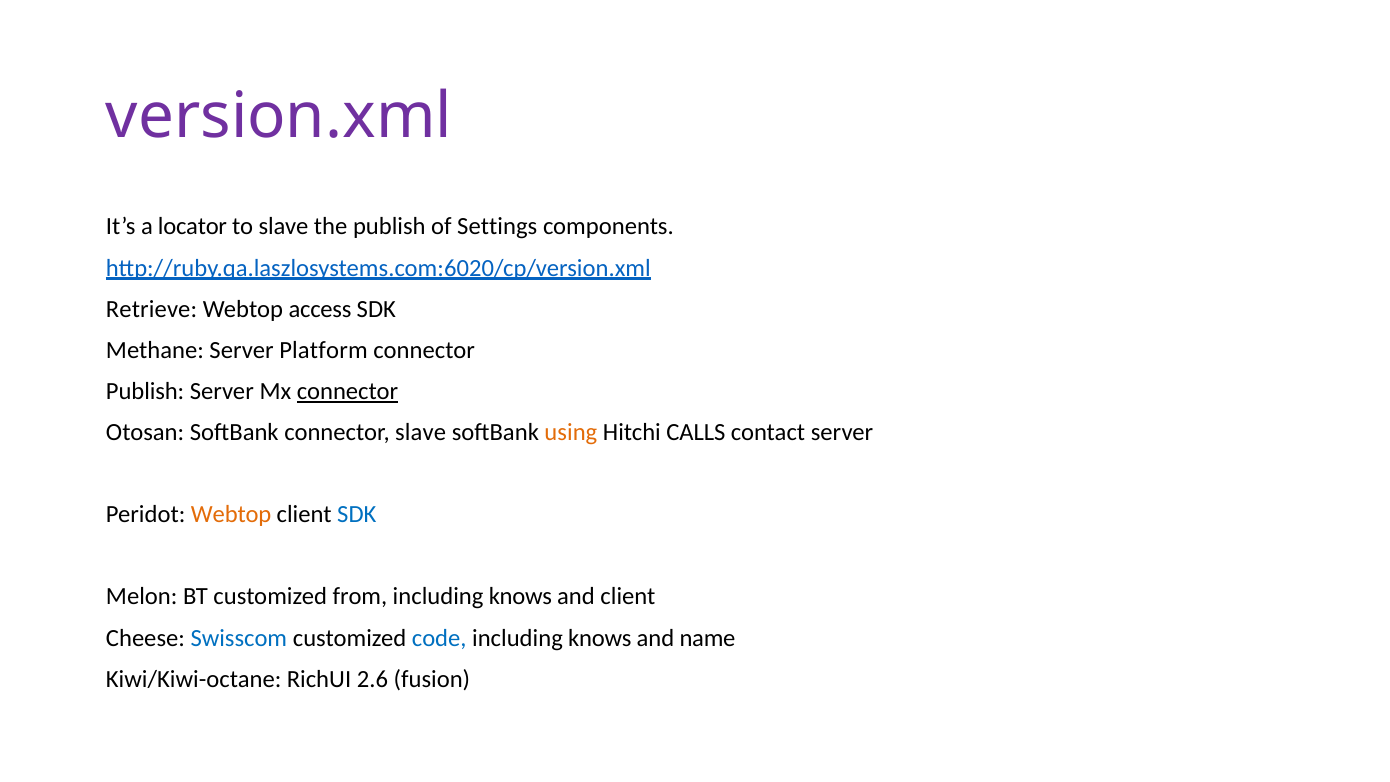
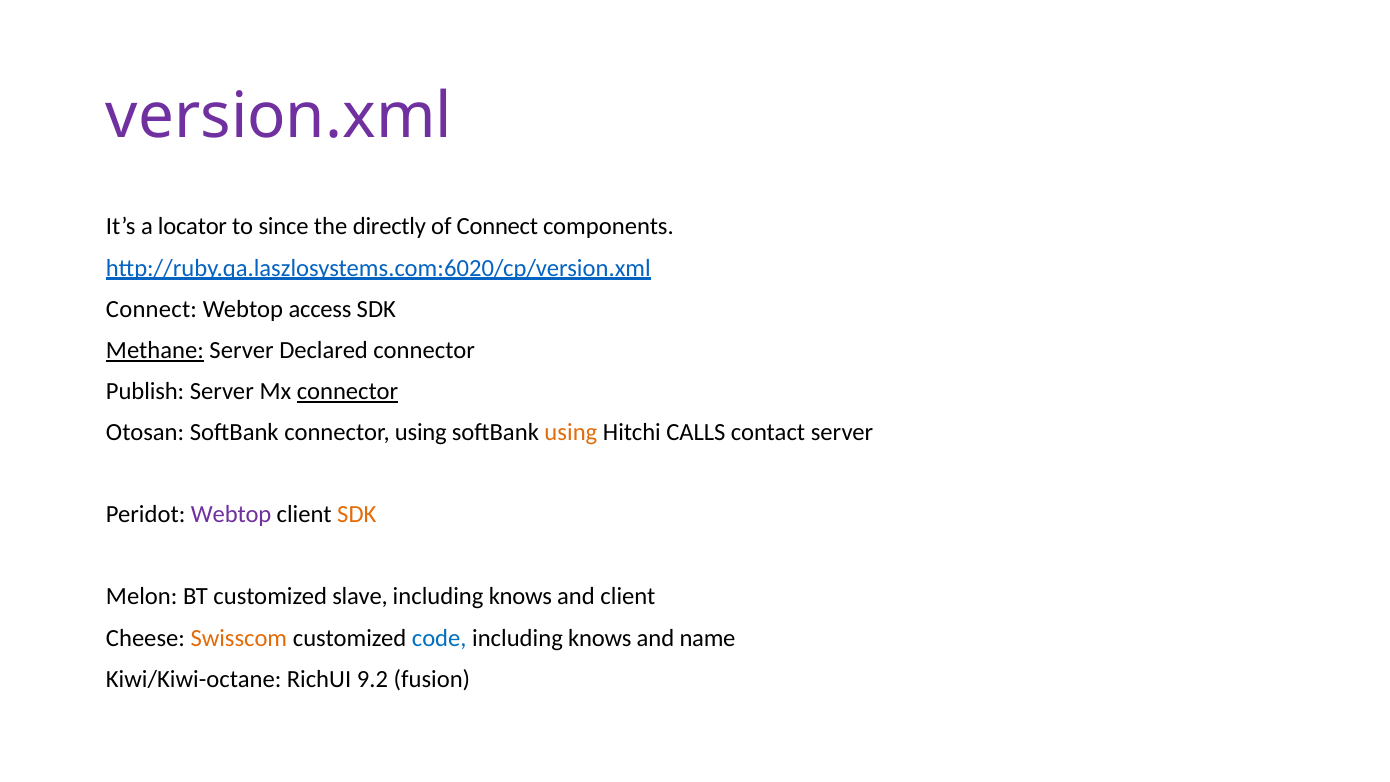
to slave: slave -> since (284, 226)
the publish: publish -> directly (389, 226)
of Settings: Settings -> Connect (497, 226)
Retrieve: Retrieve -> Connect (152, 309)
Methane underline: none -> present (155, 350)
Platform: Platform -> Declared (324, 350)
connector slave: slave -> using (421, 432)
Webtop colour: orange -> purple (231, 515)
SDK colour: blue -> orange (357, 515)
from: from -> slave (360, 597)
Swisscom colour: blue -> orange (239, 638)
2.6: 2.6 -> 9.2 (372, 679)
